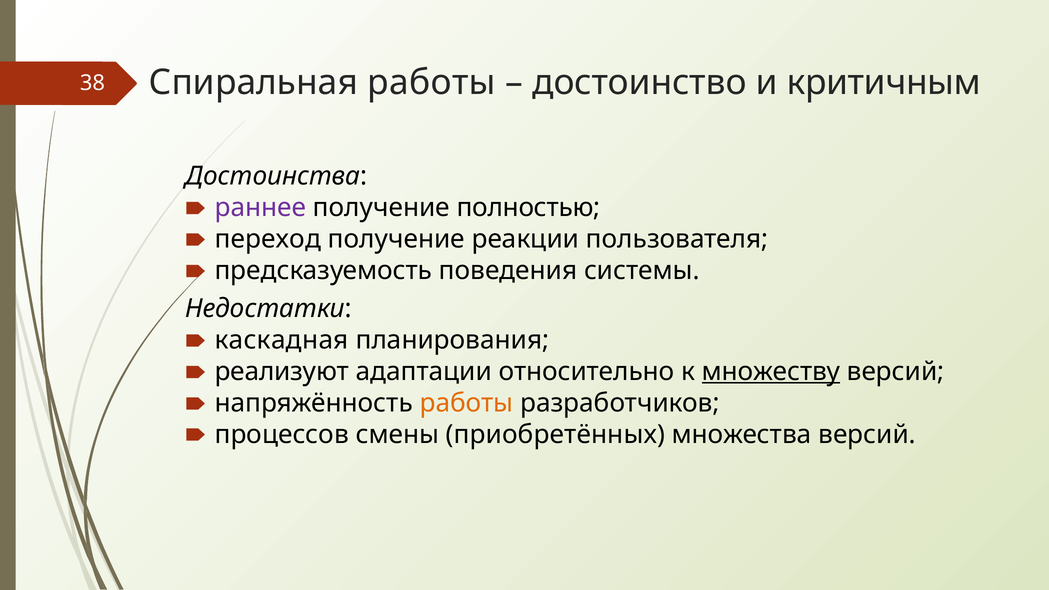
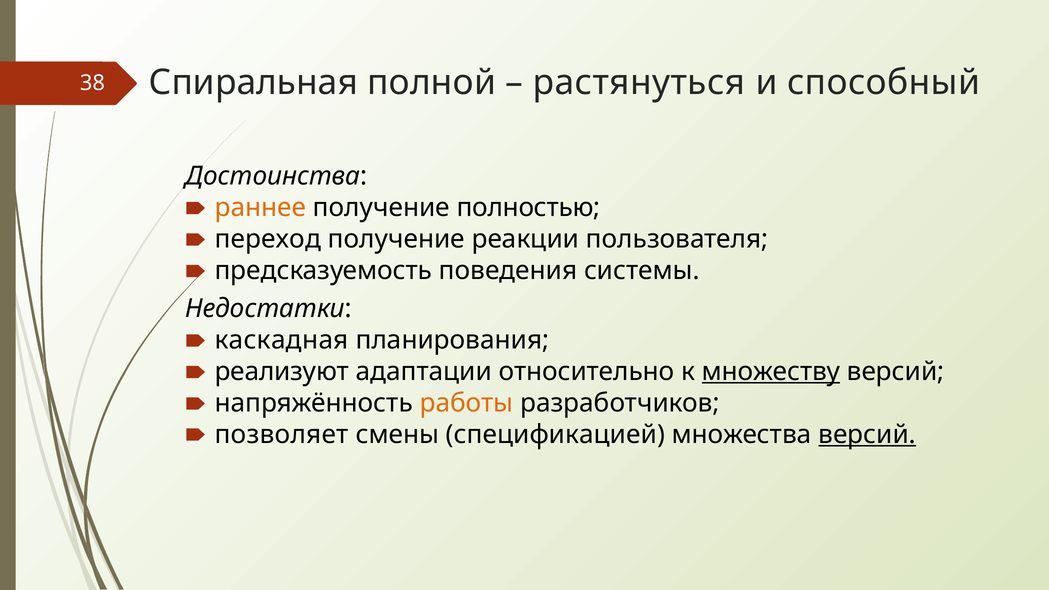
Спиральная работы: работы -> полной (432, 83)
достоинство: достоинство -> растянуться (639, 83)
критичным: критичным -> способный (884, 83)
раннее colour: purple -> orange (260, 208)
процессов: процессов -> позволяет (282, 434)
приобретённых: приобретённых -> спецификацией (555, 434)
версий underline: none -> present (867, 434)
